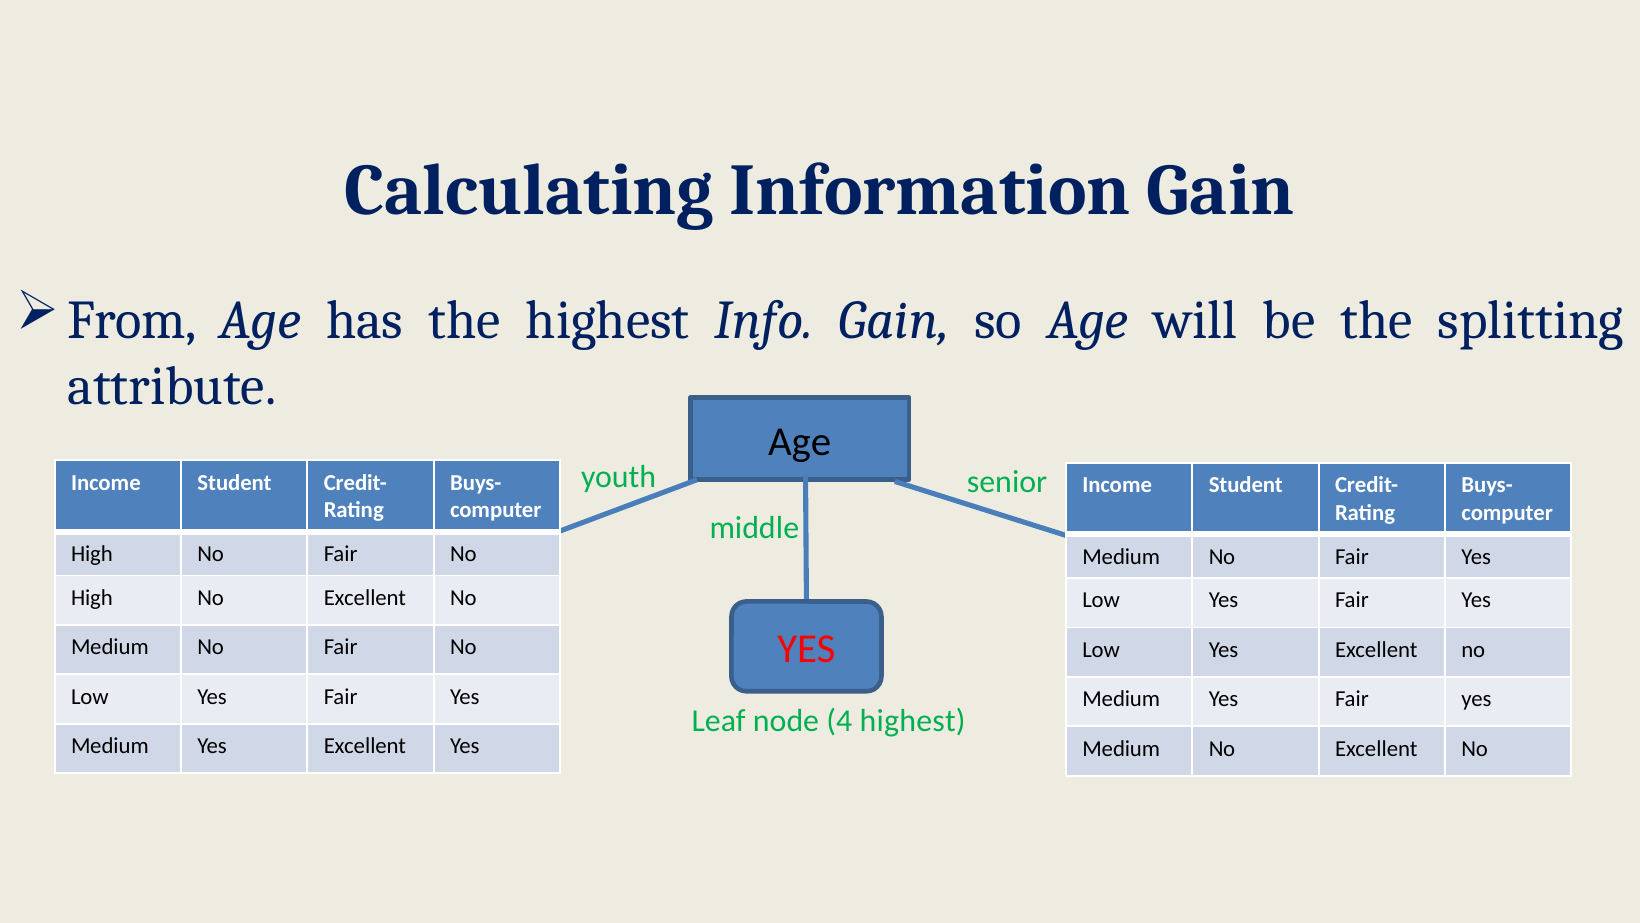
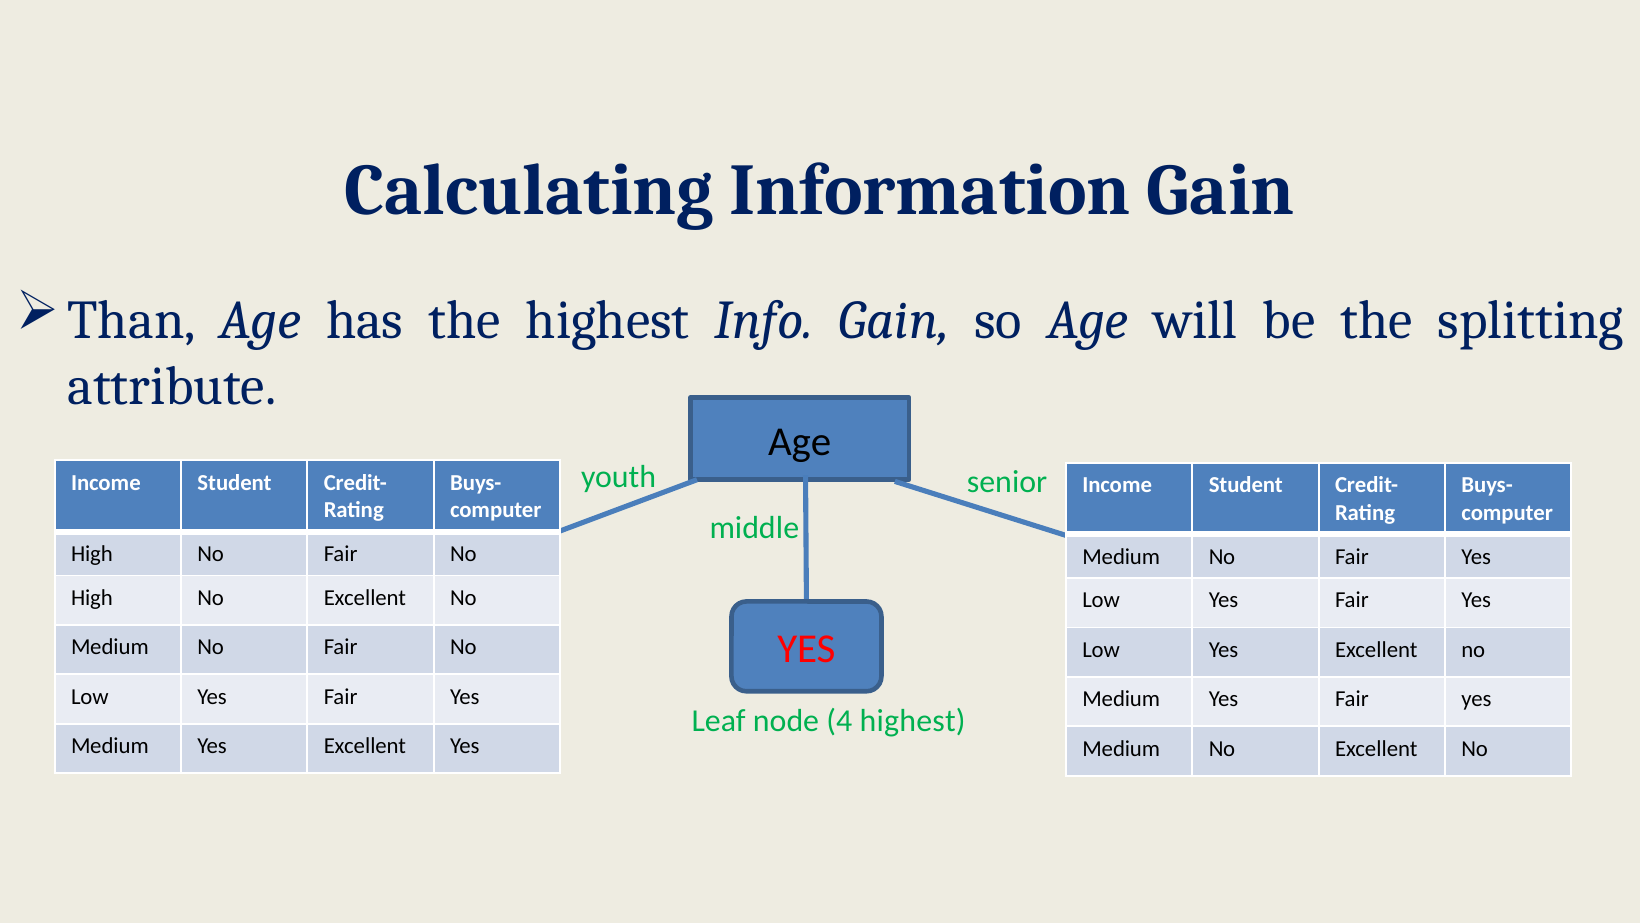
From: From -> Than (132, 320)
